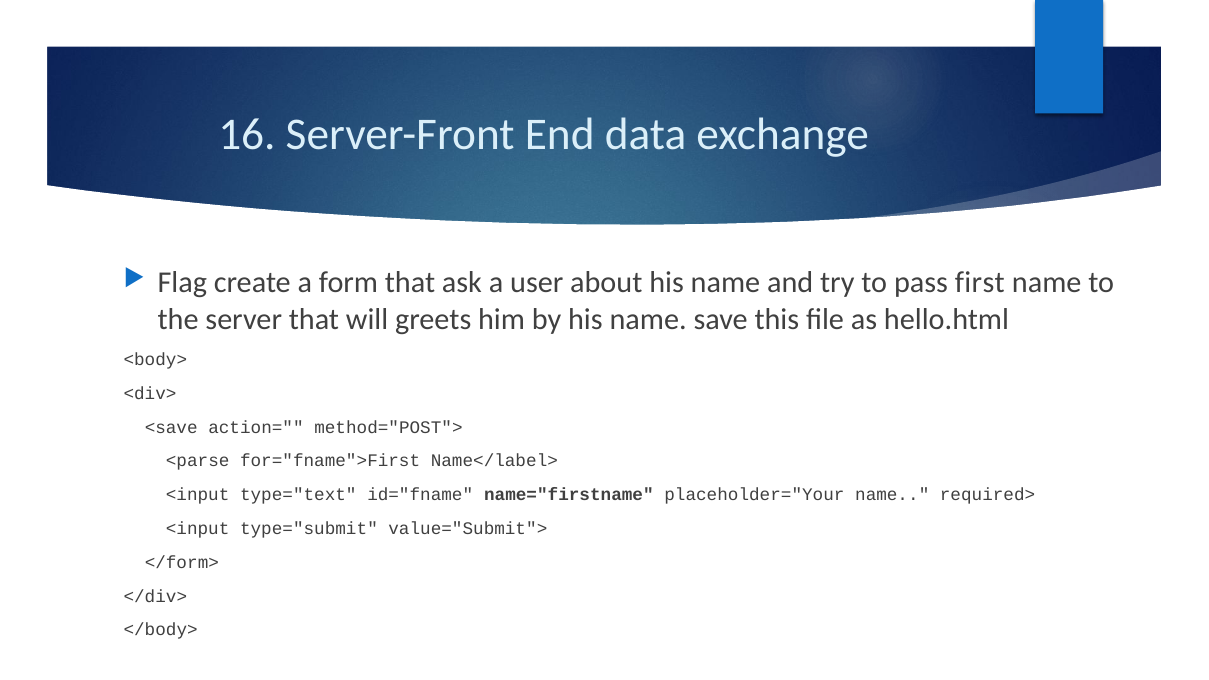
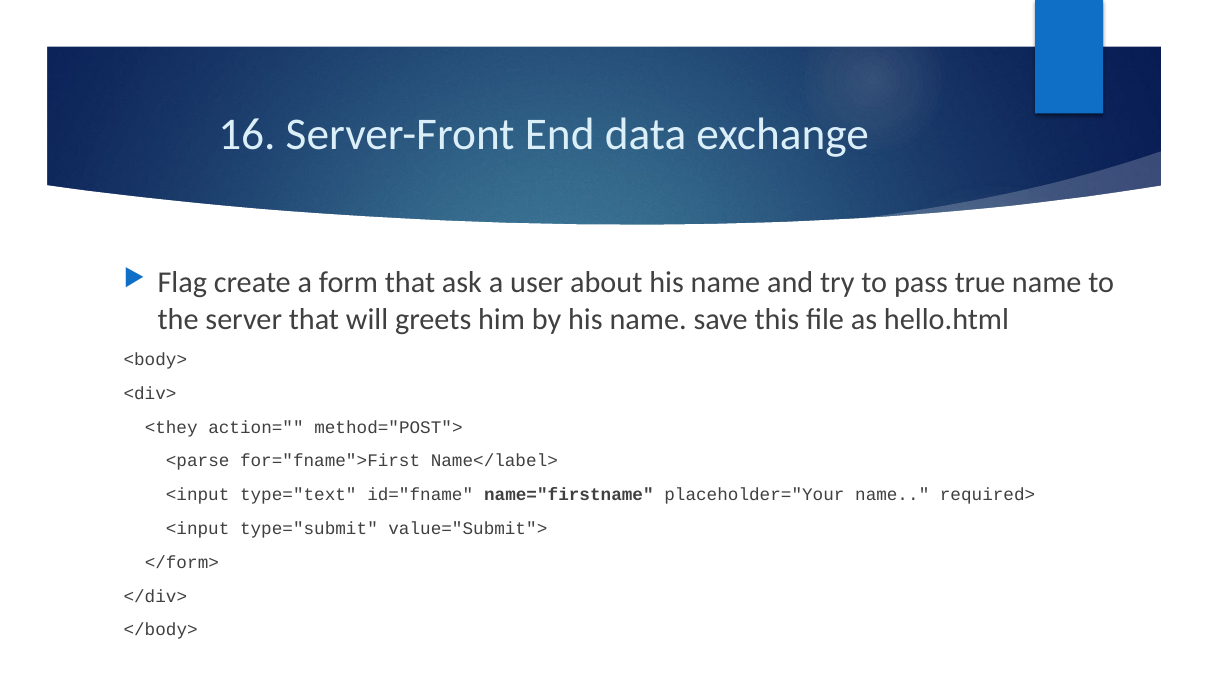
first: first -> true (980, 283)
<save: <save -> <they (171, 427)
